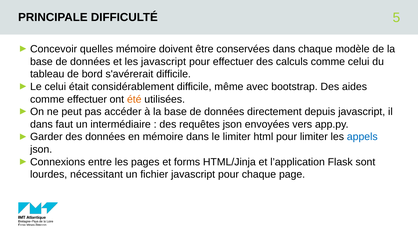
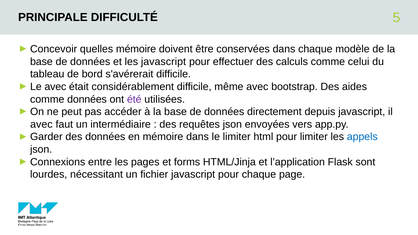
celui: celui -> avec (55, 87)
comme effectuer: effectuer -> données (87, 99)
été colour: orange -> purple (134, 99)
dans: dans -> avec (41, 124)
